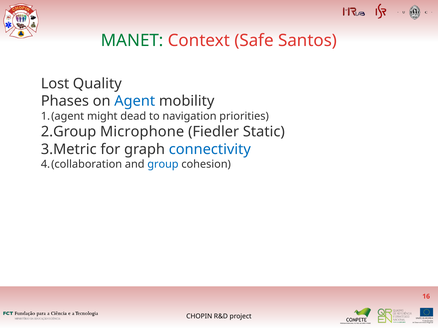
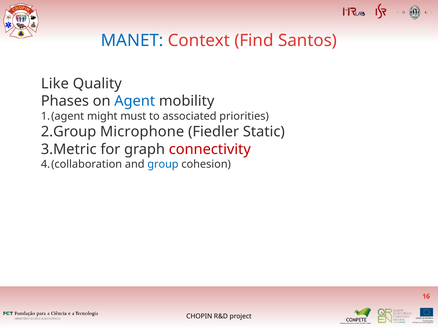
MANET colour: green -> blue (132, 41)
Safe: Safe -> Find (254, 41)
Lost: Lost -> Like (55, 84)
dead: dead -> must (133, 116)
navigation: navigation -> associated (189, 116)
connectivity colour: blue -> red (210, 150)
